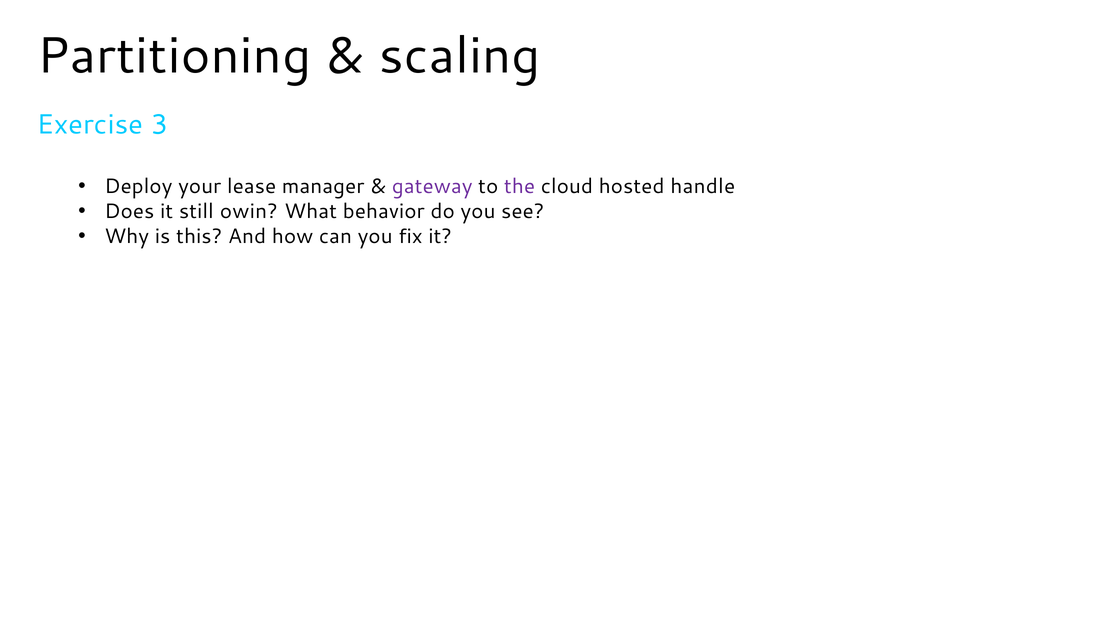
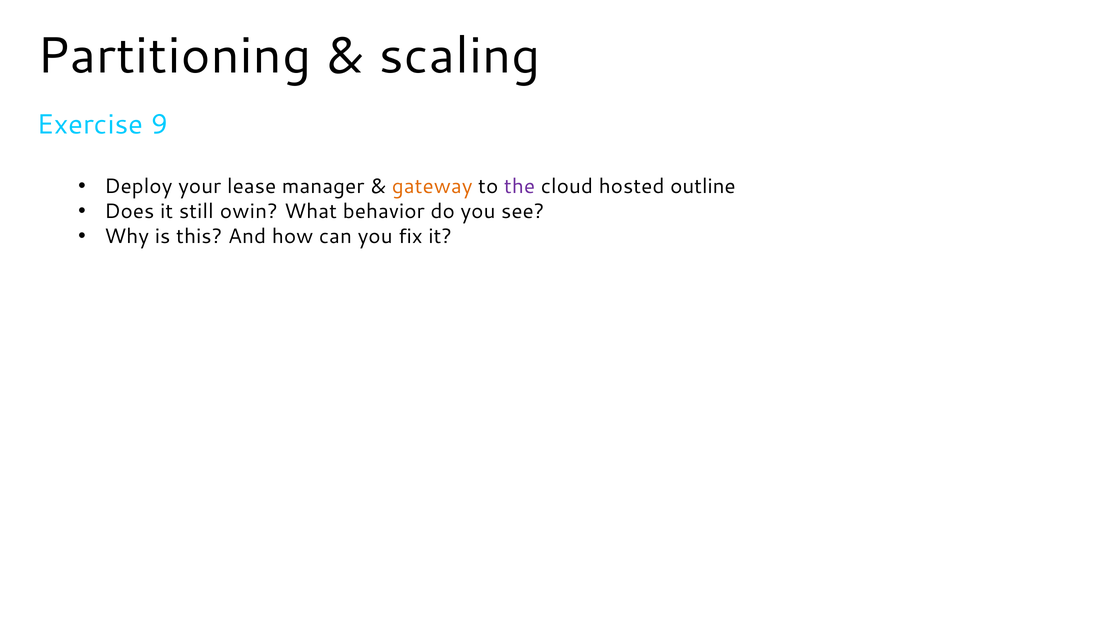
3: 3 -> 9 (160, 125)
gateway colour: purple -> orange (432, 186)
handle: handle -> outline (703, 186)
